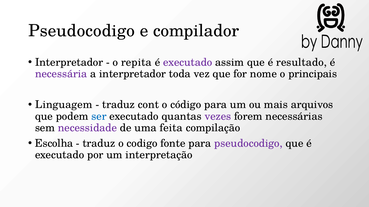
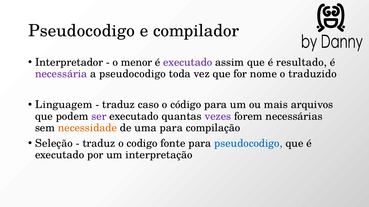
repita: repita -> menor (136, 62)
a interpretador: interpretador -> pseudocodigo (132, 74)
principais: principais -> traduzido (313, 74)
cont: cont -> caso (148, 105)
ser colour: blue -> purple (99, 117)
necessidade colour: purple -> orange (87, 128)
uma feita: feita -> para (171, 128)
Escolha: Escolha -> Seleção (54, 144)
pseudocodigo colour: purple -> blue (248, 144)
